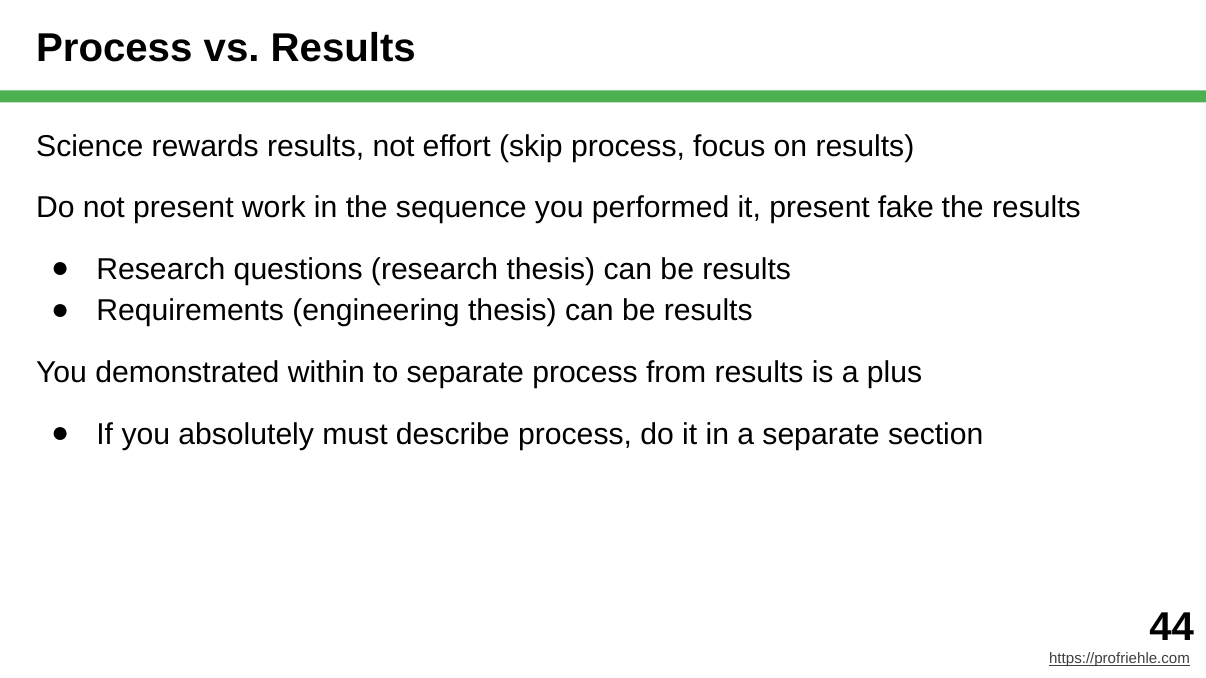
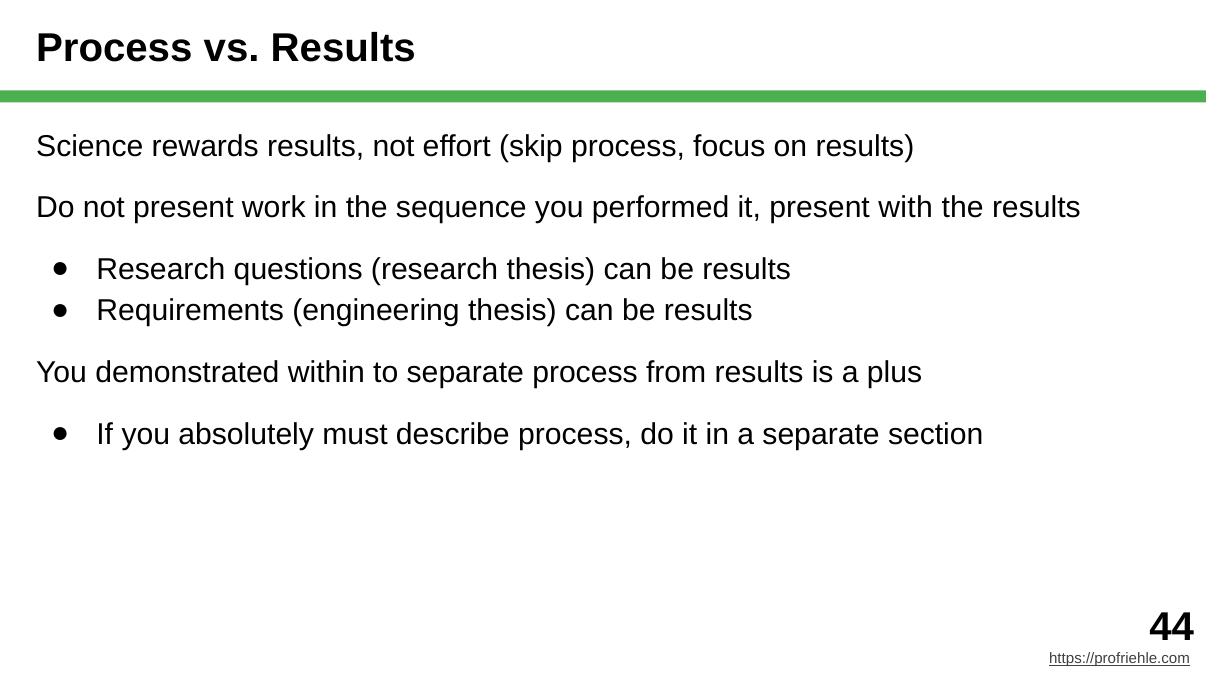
fake: fake -> with (906, 208)
